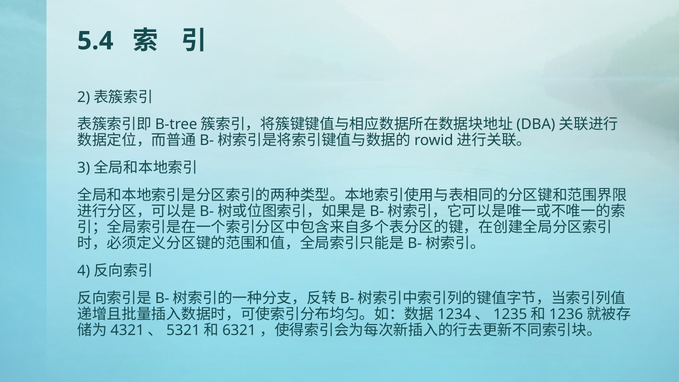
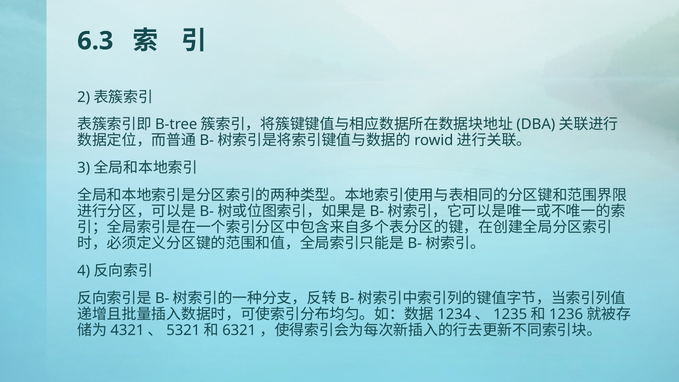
5.4: 5.4 -> 6.3 (95, 41)
